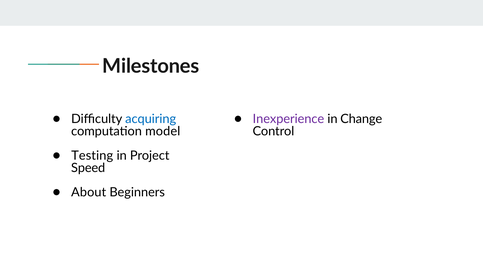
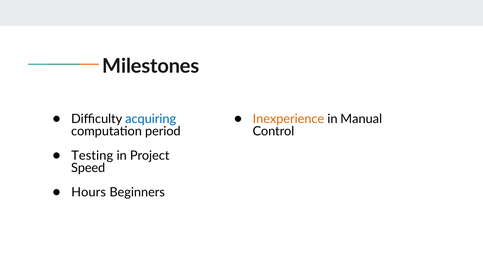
Inexperience colour: purple -> orange (288, 119)
Change: Change -> Manual (361, 119)
model: model -> period (163, 131)
About: About -> Hours (89, 192)
